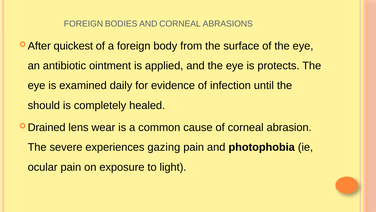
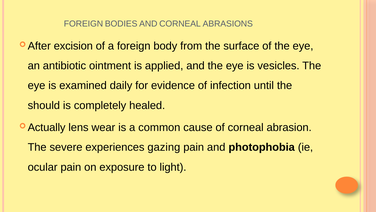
quickest: quickest -> excision (73, 46)
protects: protects -> vesicles (278, 66)
Drained: Drained -> Actually (47, 127)
